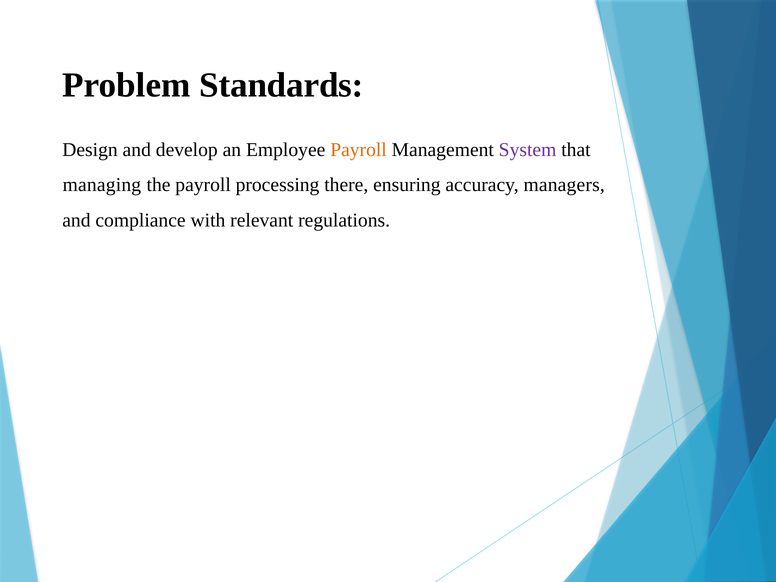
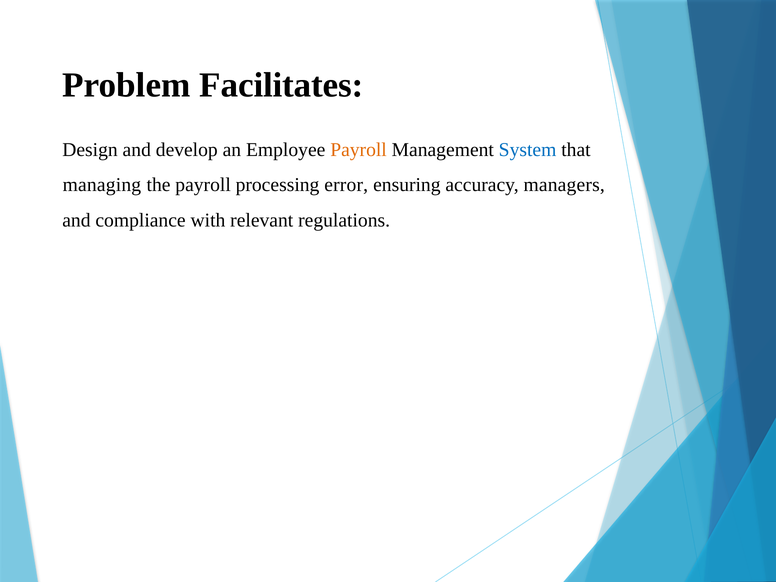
Standards: Standards -> Facilitates (281, 85)
System colour: purple -> blue (528, 150)
there: there -> error (346, 185)
